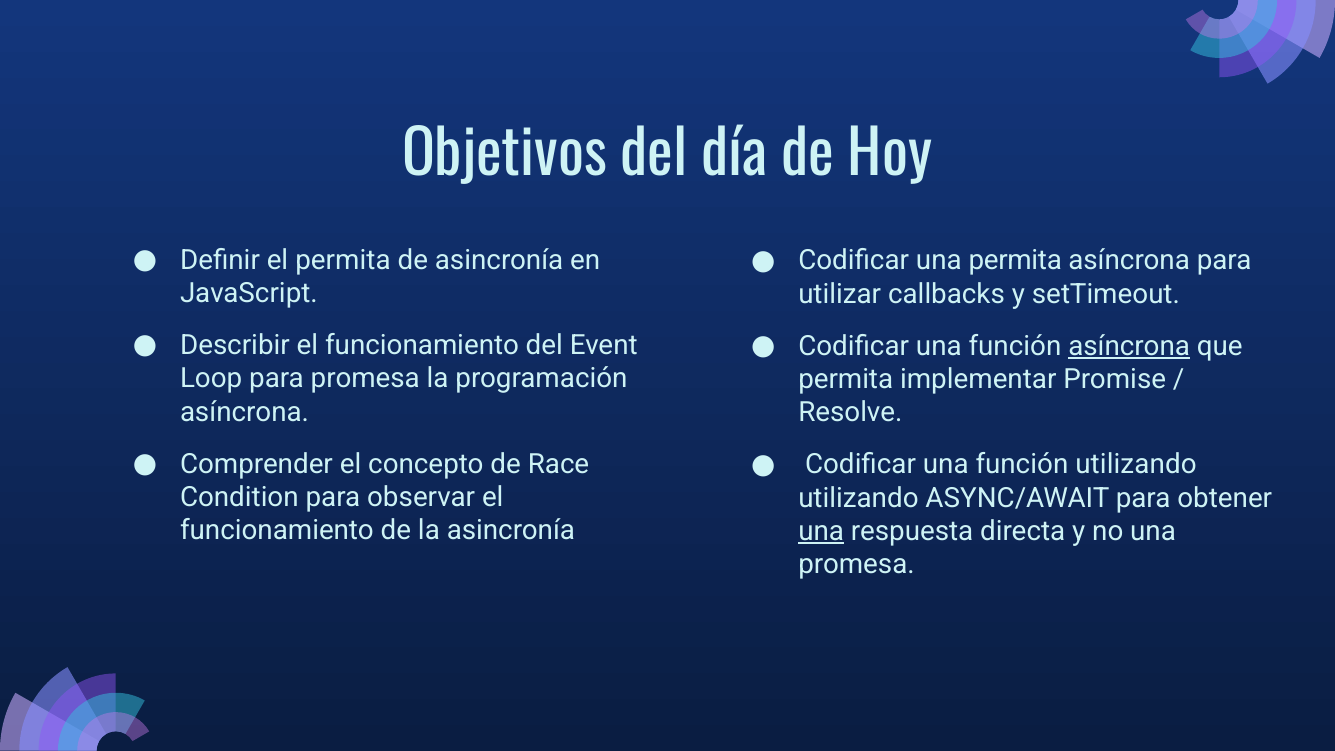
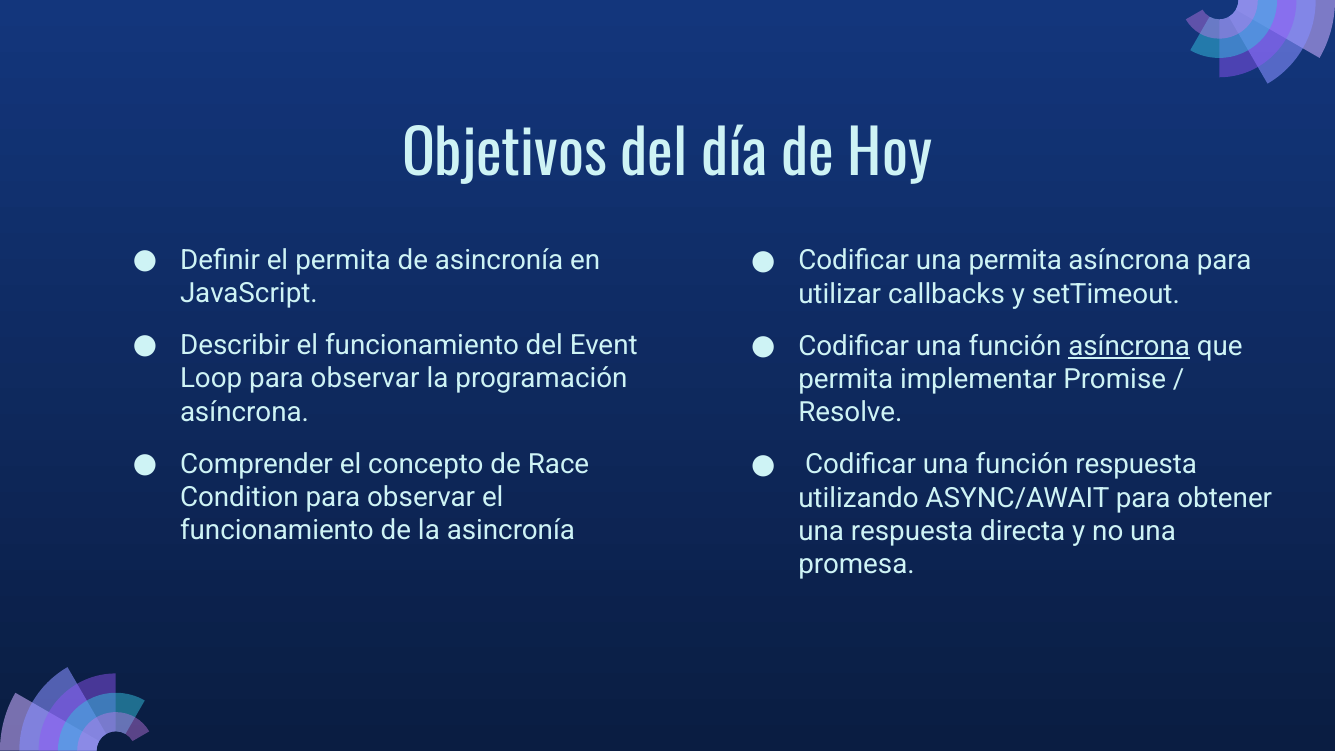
Loop para promesa: promesa -> observar (365, 378)
función utilizando: utilizando -> respuesta (1136, 465)
una underline: present -> none (821, 531)
